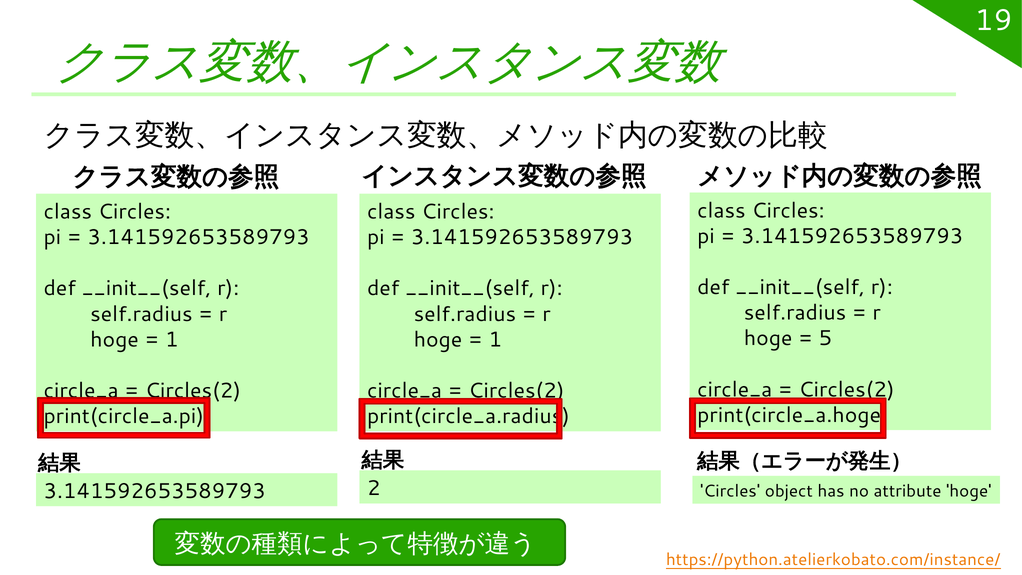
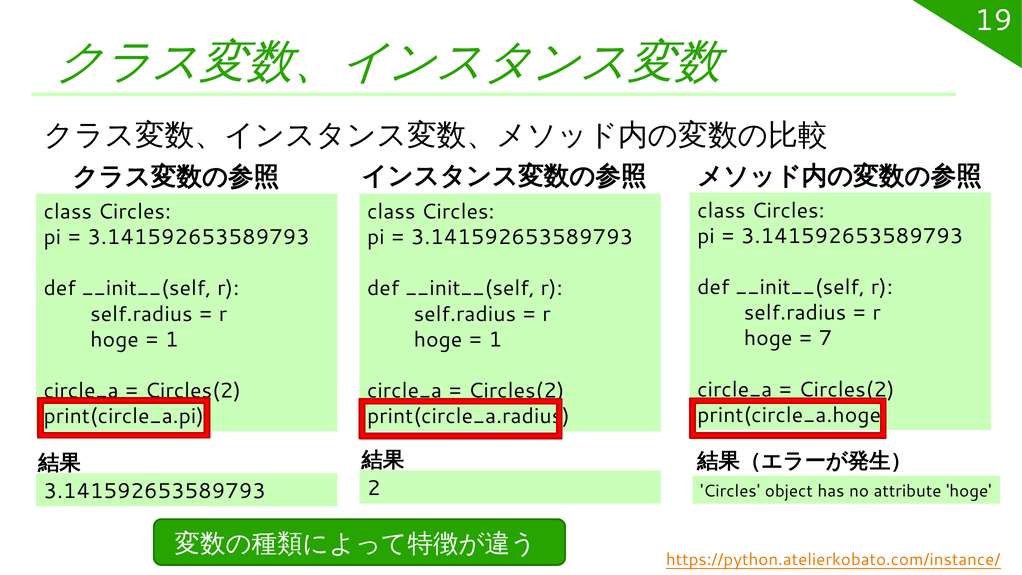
5: 5 -> 7 (825, 338)
